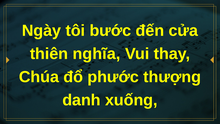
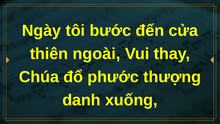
nghĩa: nghĩa -> ngoài (96, 54)
